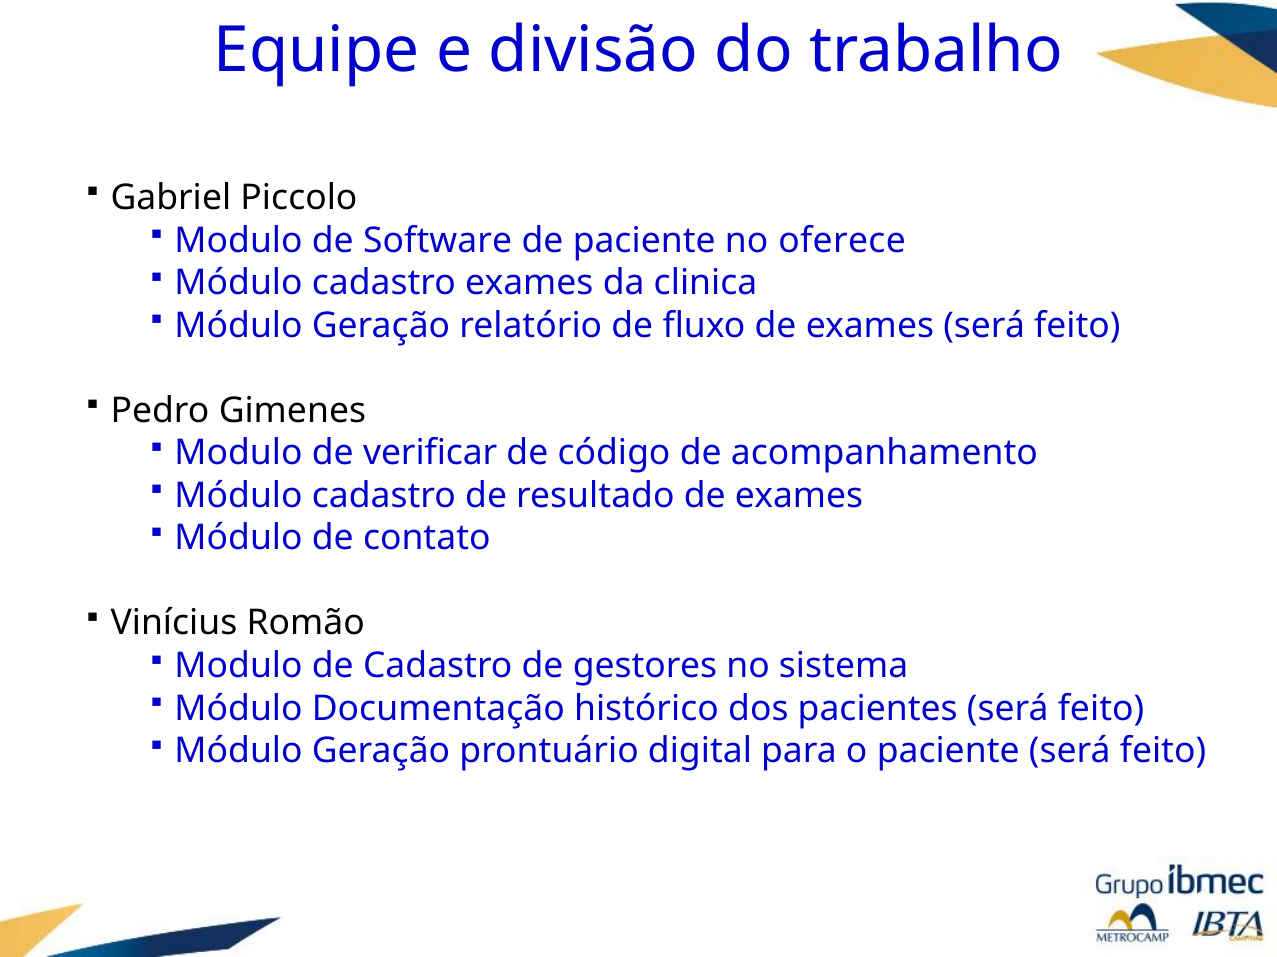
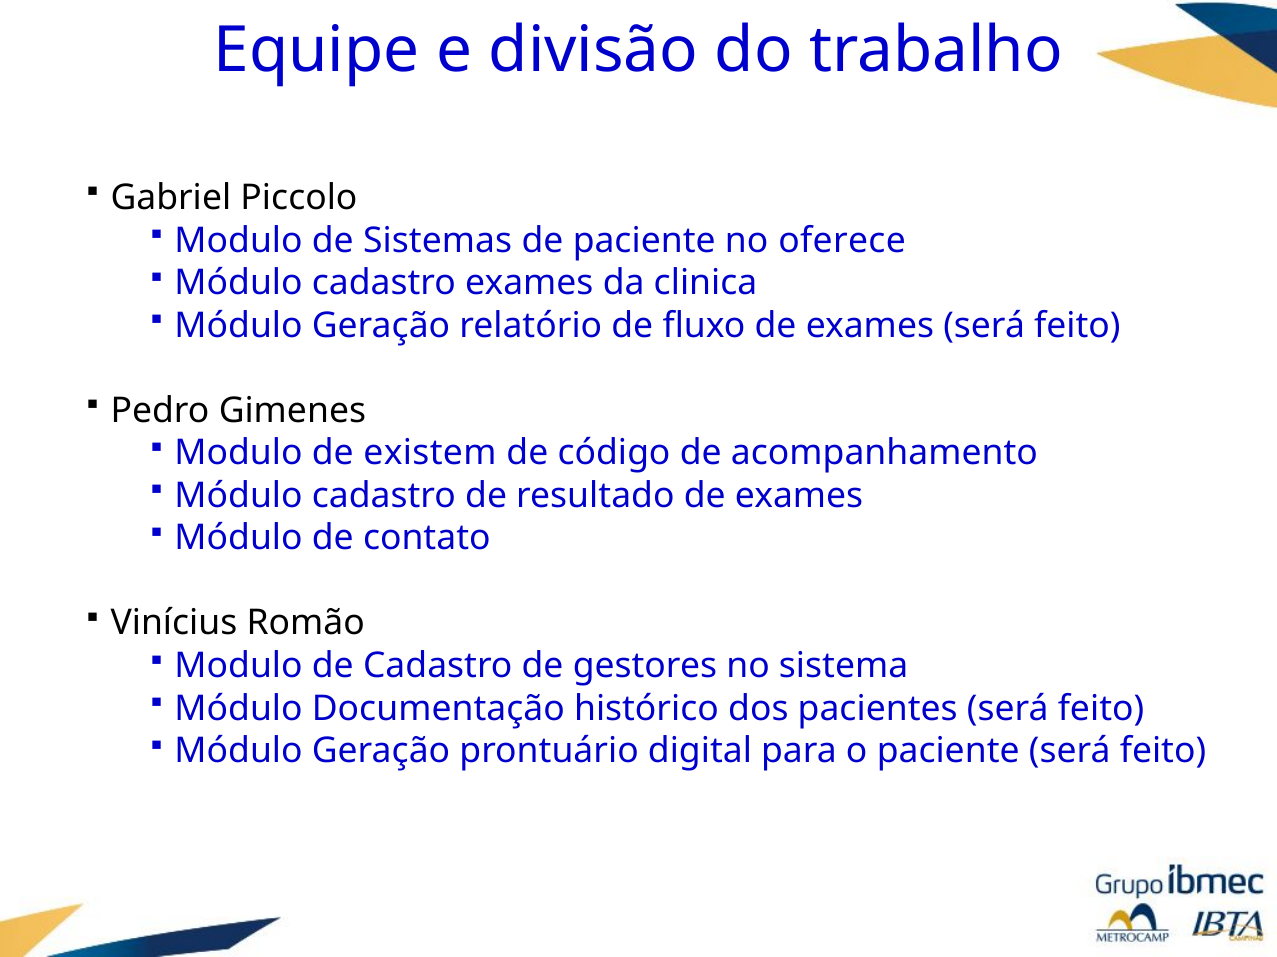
Software: Software -> Sistemas (438, 241)
verificar: verificar -> existem (430, 453)
